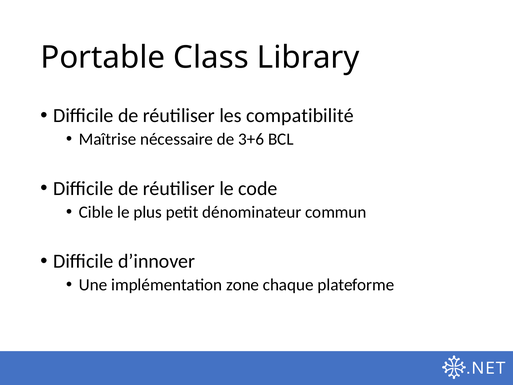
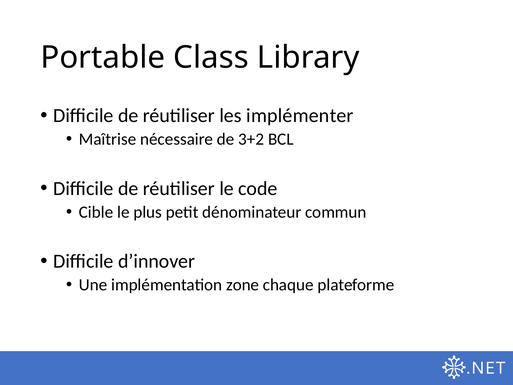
compatibilité: compatibilité -> implémenter (300, 116)
3+6: 3+6 -> 3+2 (251, 139)
